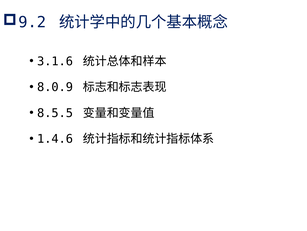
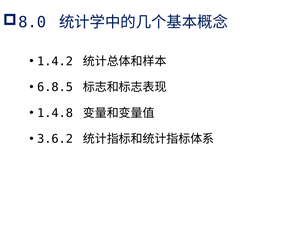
9.2: 9.2 -> 8.0 (32, 22)
3.1.6: 3.1.6 -> 1.4.2 (55, 61)
8.0.9: 8.0.9 -> 6.8.5 (55, 87)
8.5.5: 8.5.5 -> 1.4.8 (55, 113)
1.4.6: 1.4.6 -> 3.6.2 (55, 139)
